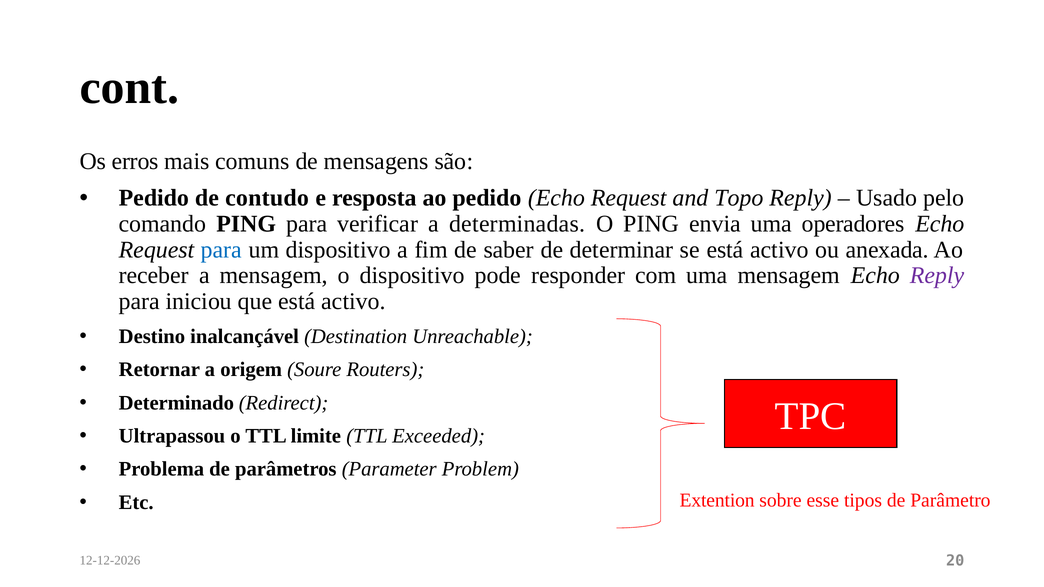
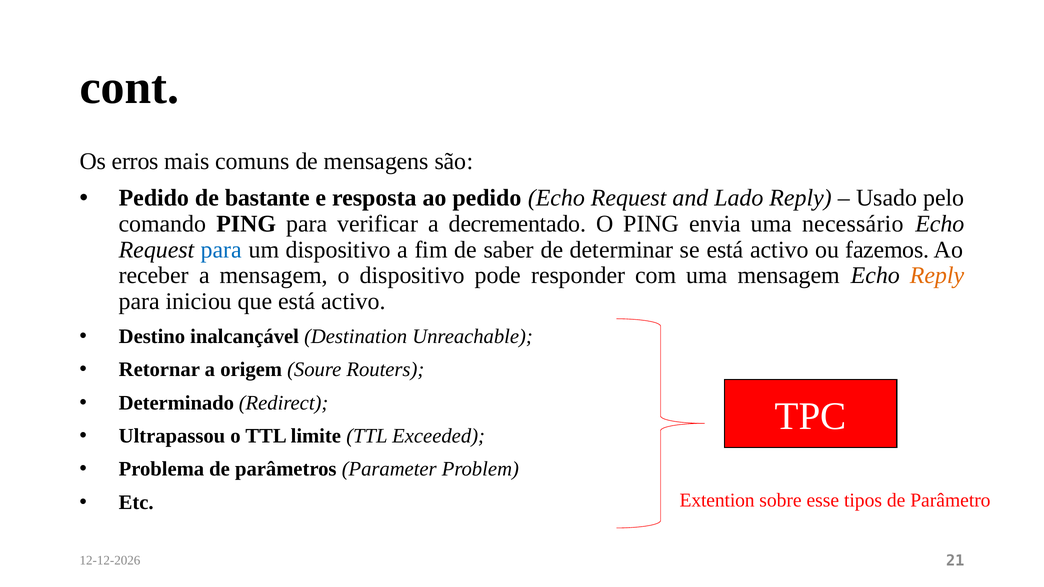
contudo: contudo -> bastante (267, 198)
Topo: Topo -> Lado (739, 198)
determinadas: determinadas -> decrementado (517, 224)
operadores: operadores -> necessário (853, 224)
anexada: anexada -> fazemos (887, 250)
Reply colour: purple -> orange (937, 276)
20: 20 -> 21 (955, 561)
